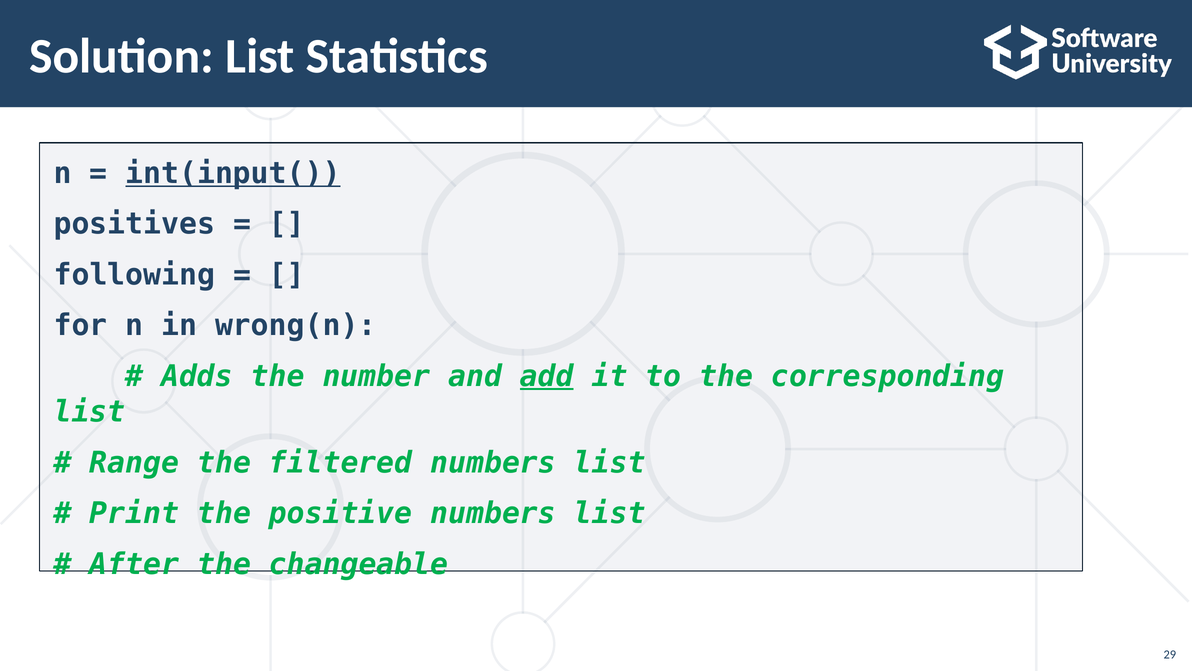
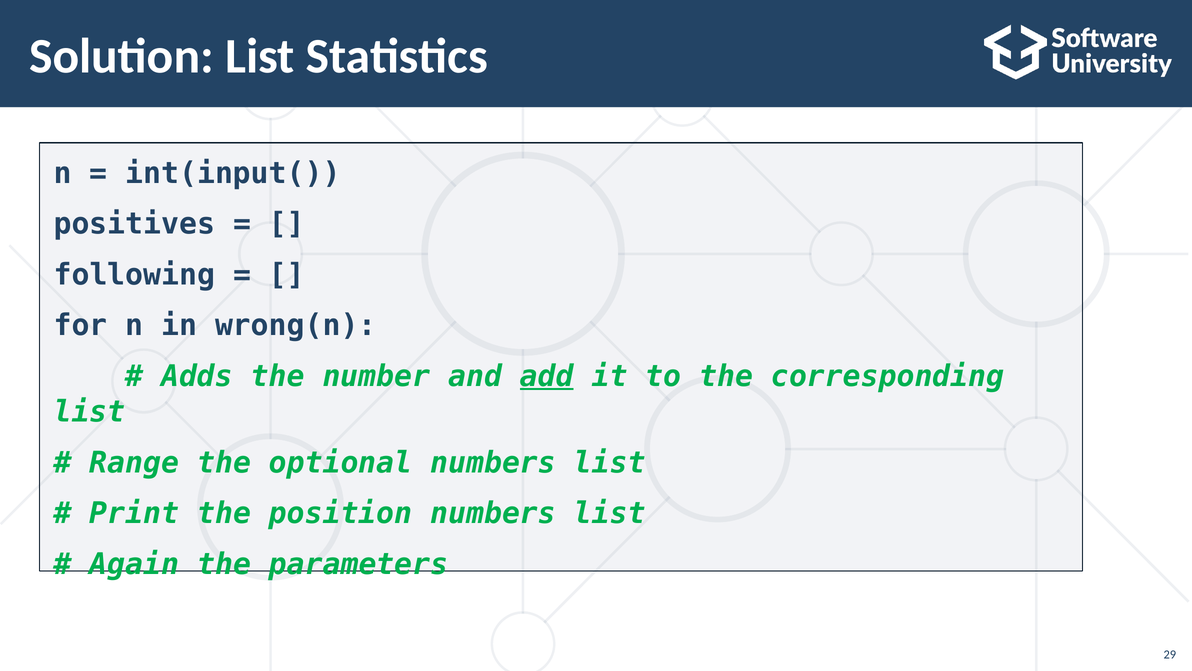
int(input( underline: present -> none (233, 173)
filtered: filtered -> optional (341, 462)
positive: positive -> position (341, 513)
After: After -> Again (134, 564)
changeable: changeable -> parameters (359, 564)
